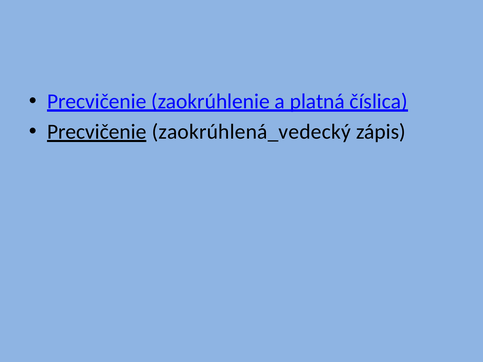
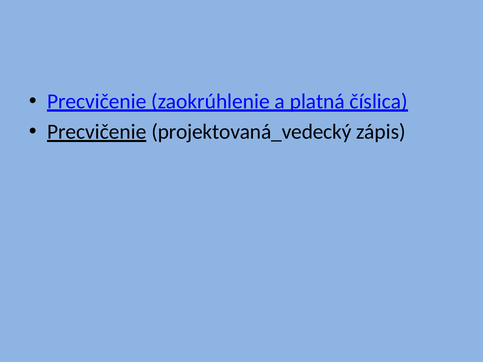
zaokrúhlená_vedecký: zaokrúhlená_vedecký -> projektovaná_vedecký (251, 132)
